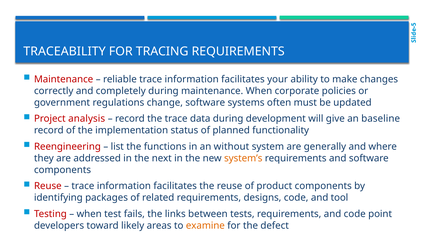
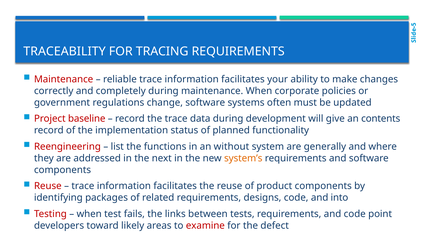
analysis: analysis -> baseline (87, 119)
baseline: baseline -> contents (381, 119)
tool: tool -> into (339, 198)
examine colour: orange -> red (205, 226)
